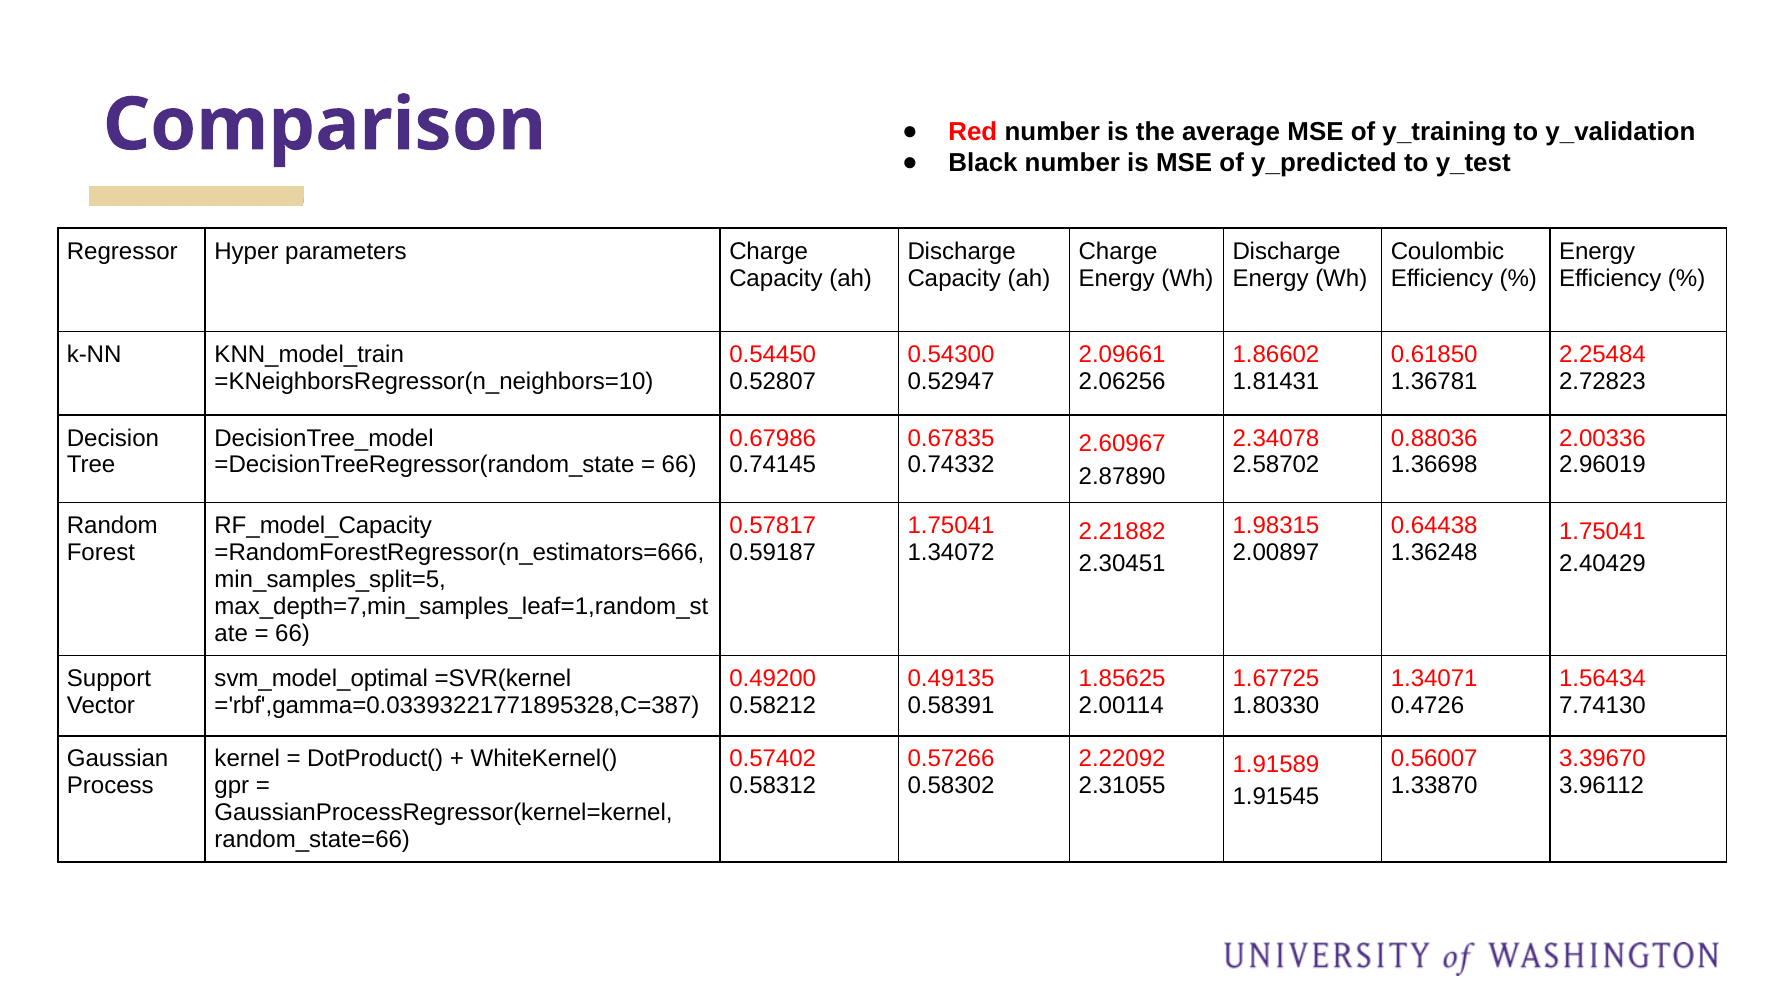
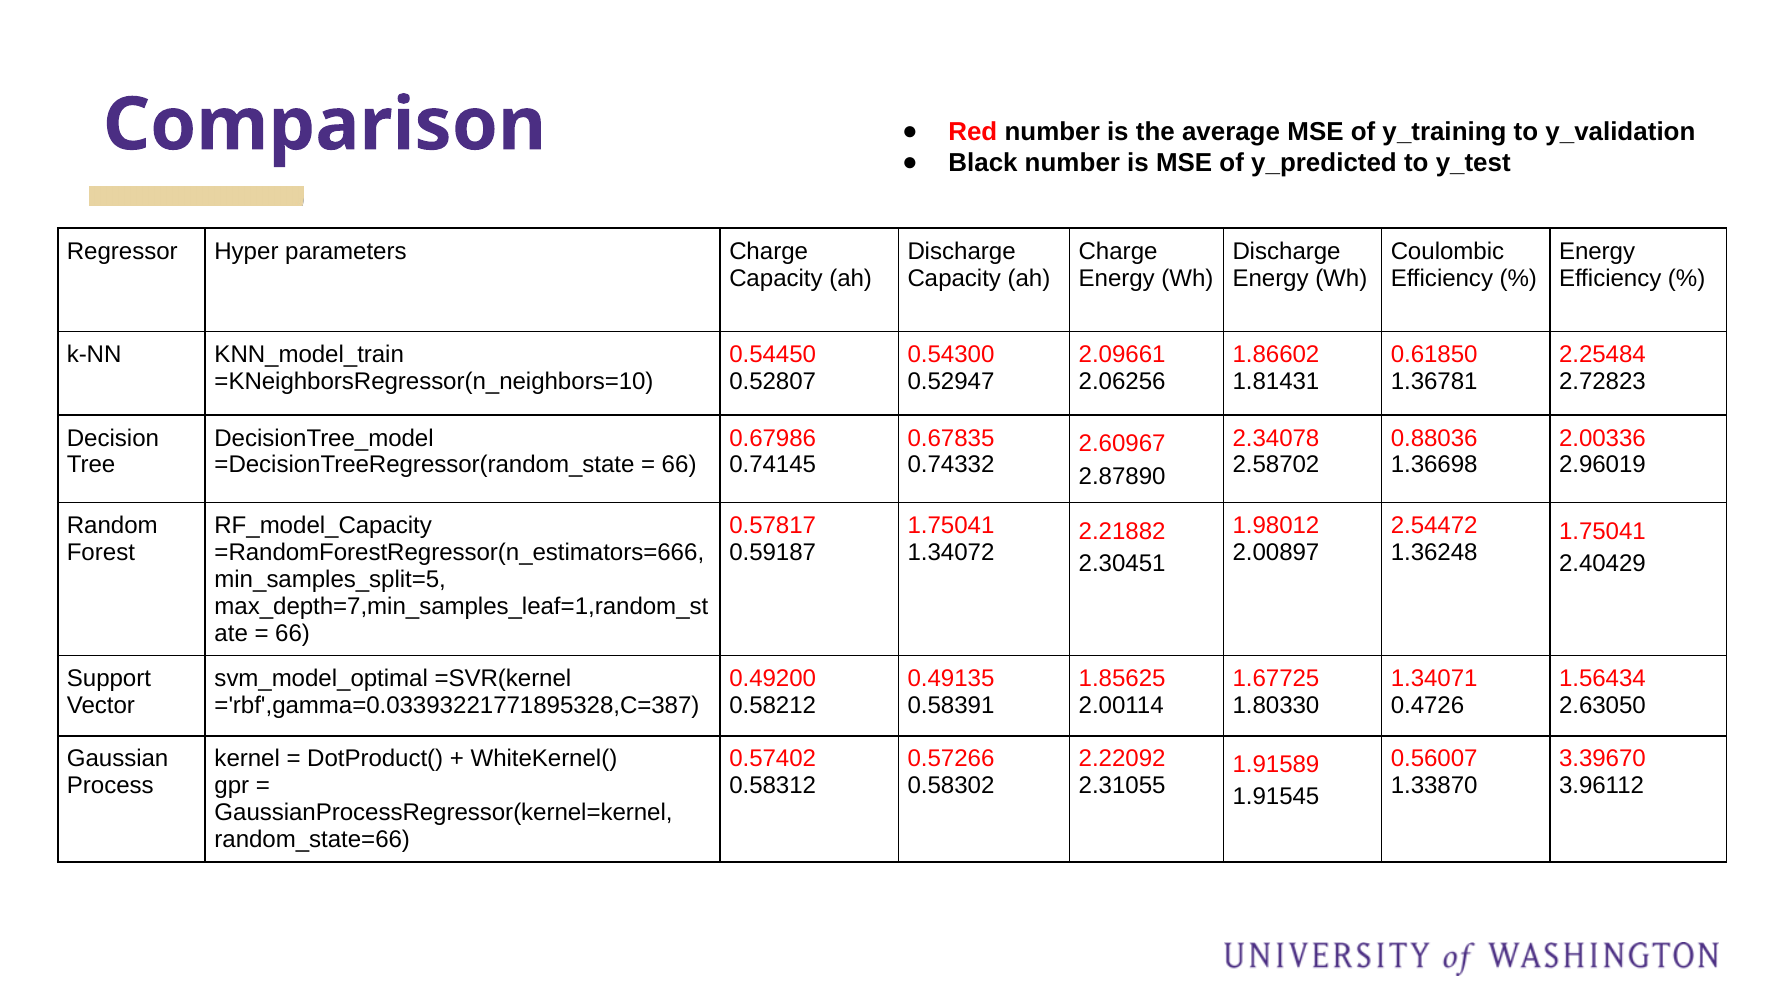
1.98315: 1.98315 -> 1.98012 (1276, 525)
0.64438: 0.64438 -> 2.54472 (1434, 525)
7.74130: 7.74130 -> 2.63050 (1602, 705)
